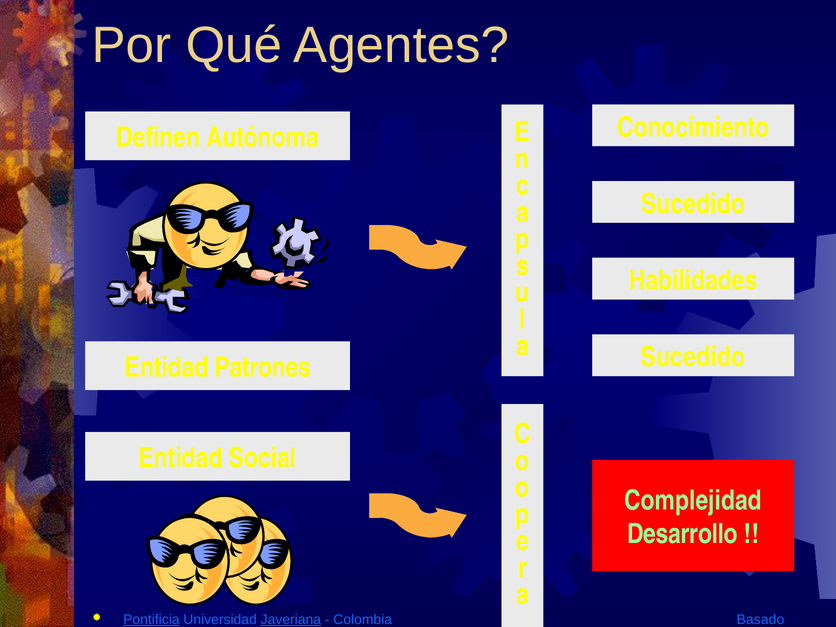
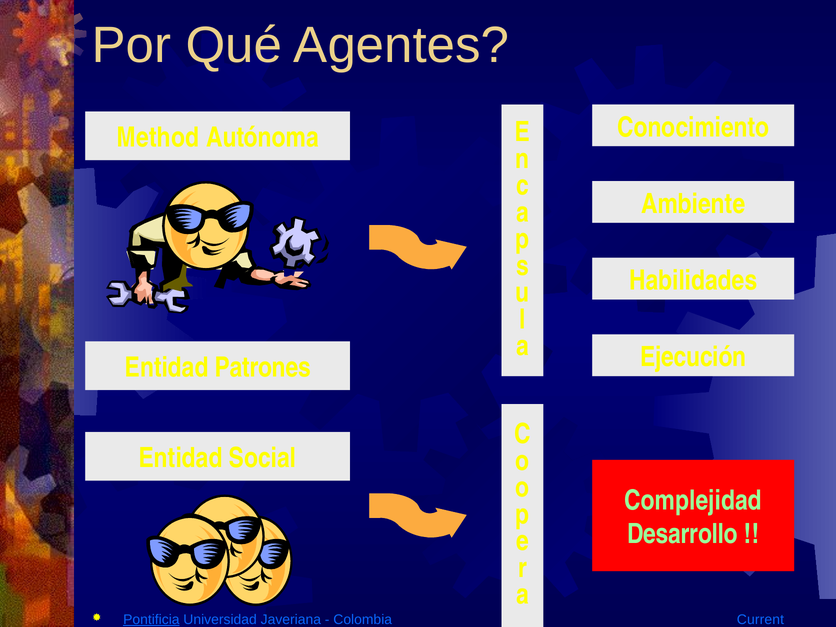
Definen: Definen -> Method (158, 138)
Sucedido: Sucedido -> Ambiente (693, 204)
Sucedido: Sucedido -> Ejecución (693, 357)
Javeriana underline: present -> none (291, 620)
Basado: Basado -> Current (760, 620)
